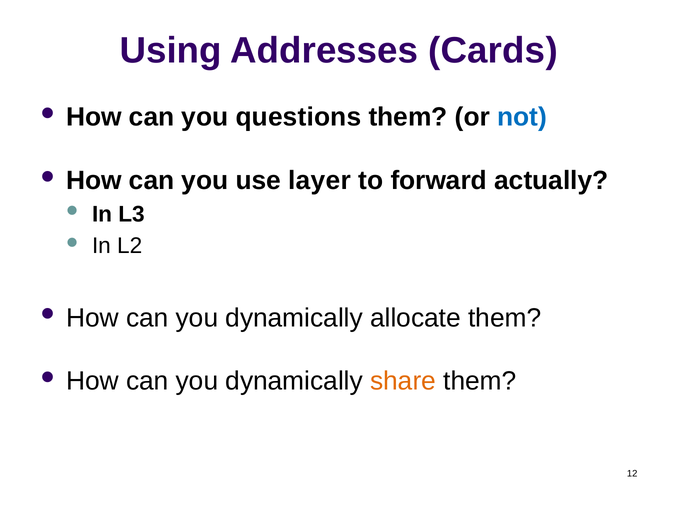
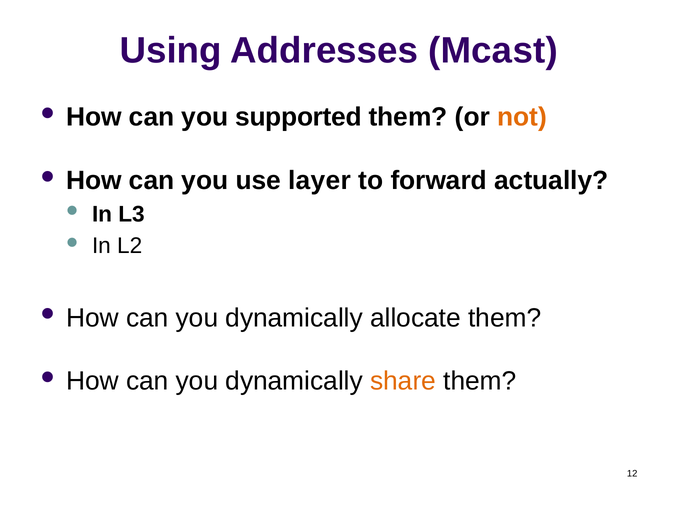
Cards: Cards -> Mcast (493, 51)
questions: questions -> supported (299, 117)
not colour: blue -> orange (522, 117)
